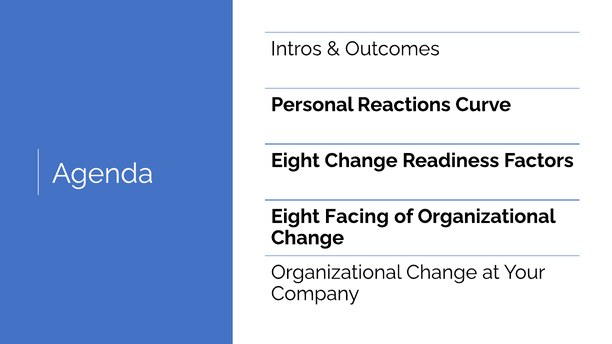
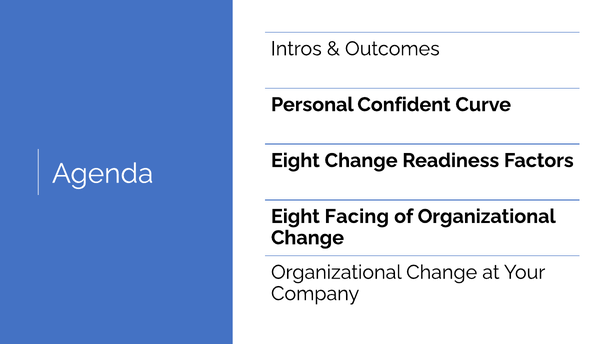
Reactions: Reactions -> Confident (404, 105)
